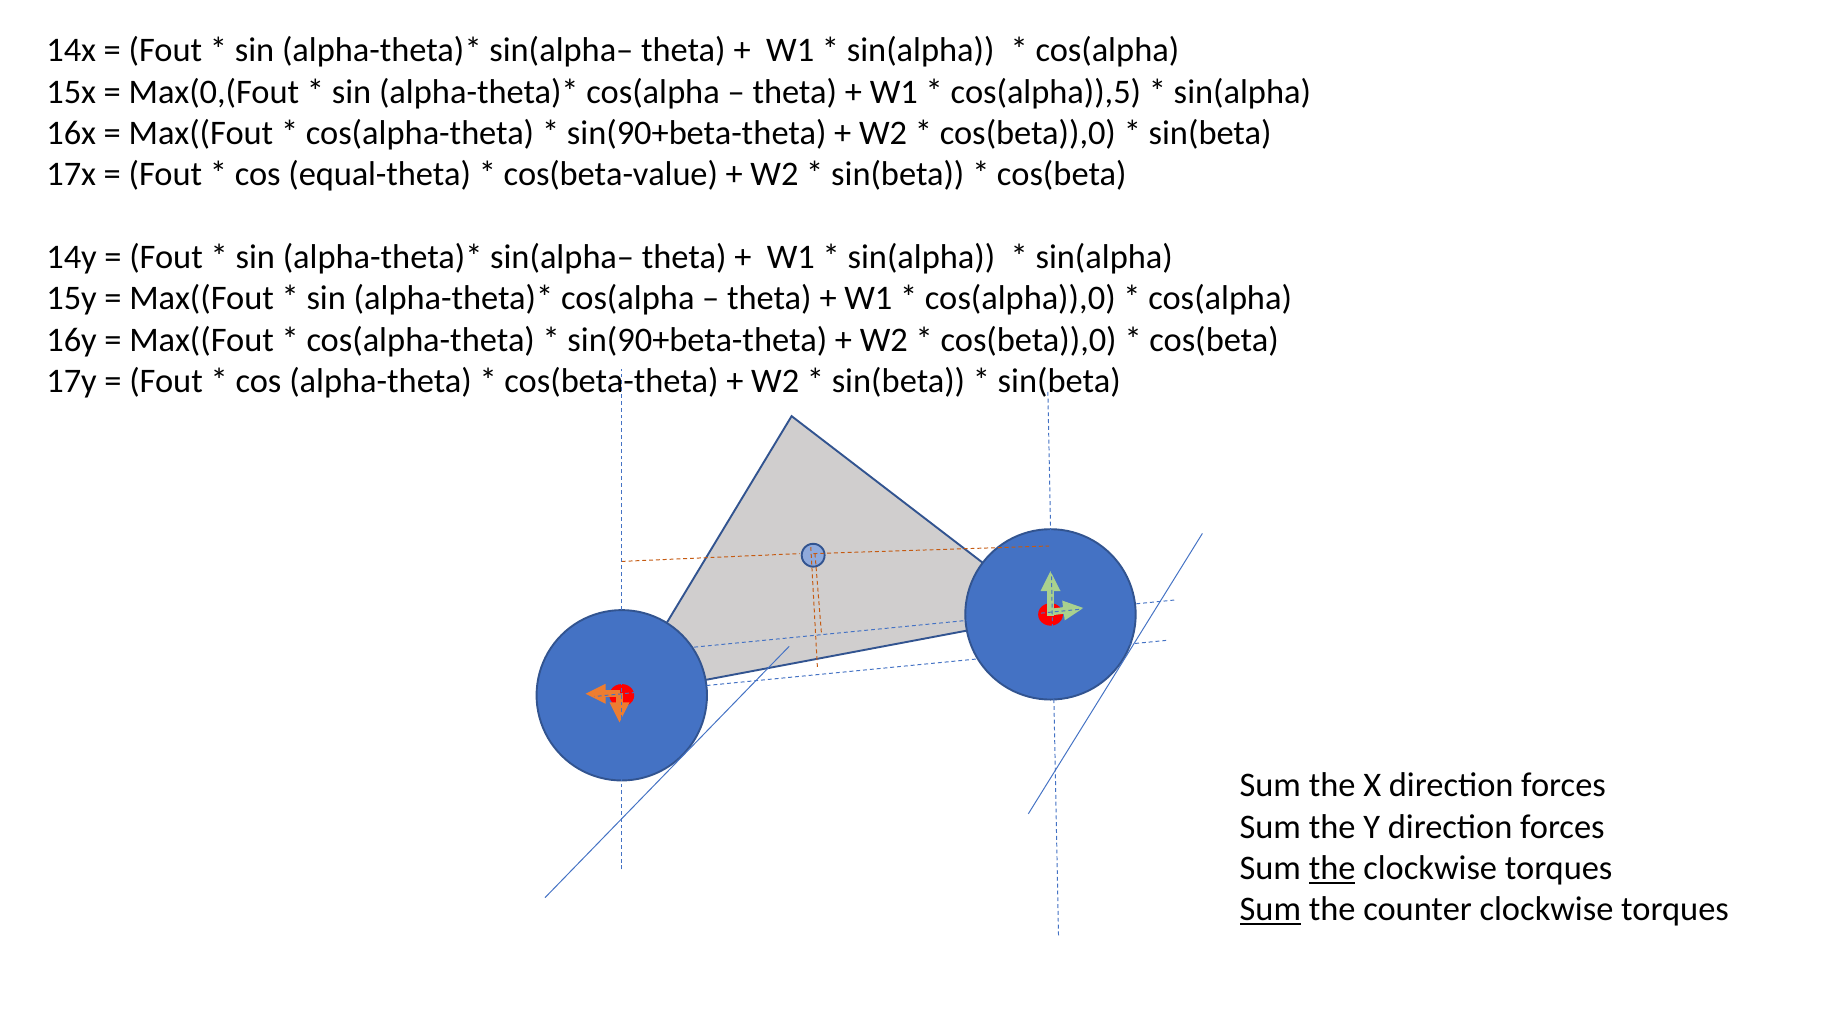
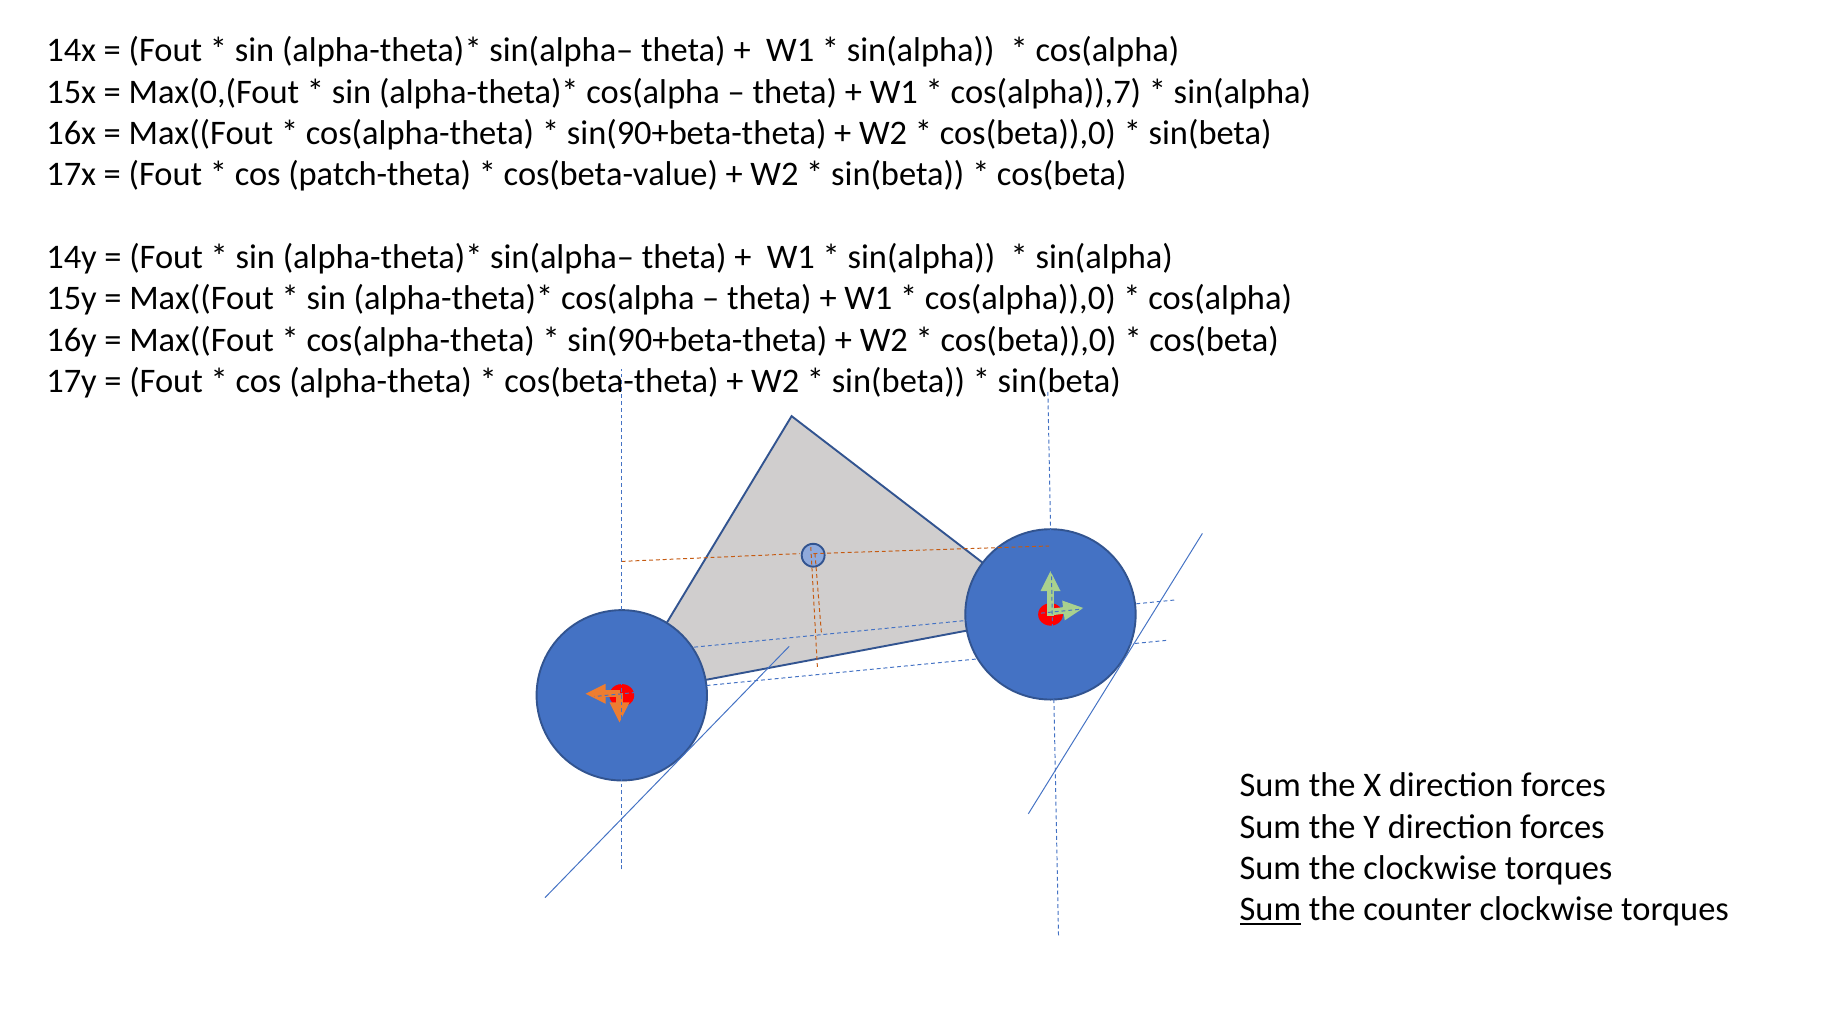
cos(alpha)),5: cos(alpha)),5 -> cos(alpha)),7 (1046, 92)
equal-theta: equal-theta -> patch-theta (380, 175)
the underline: present -> none (1332, 868)
